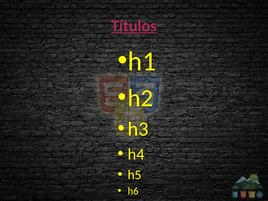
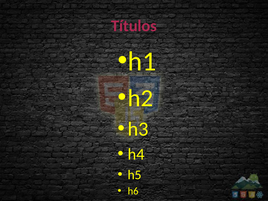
Títulos underline: present -> none (134, 26)
